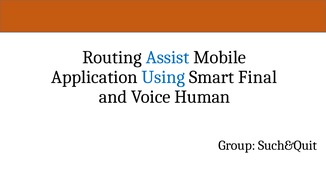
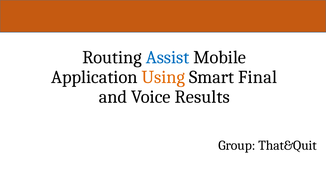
Using colour: blue -> orange (163, 77)
Human: Human -> Results (202, 97)
Such&Quit: Such&Quit -> That&Quit (288, 146)
